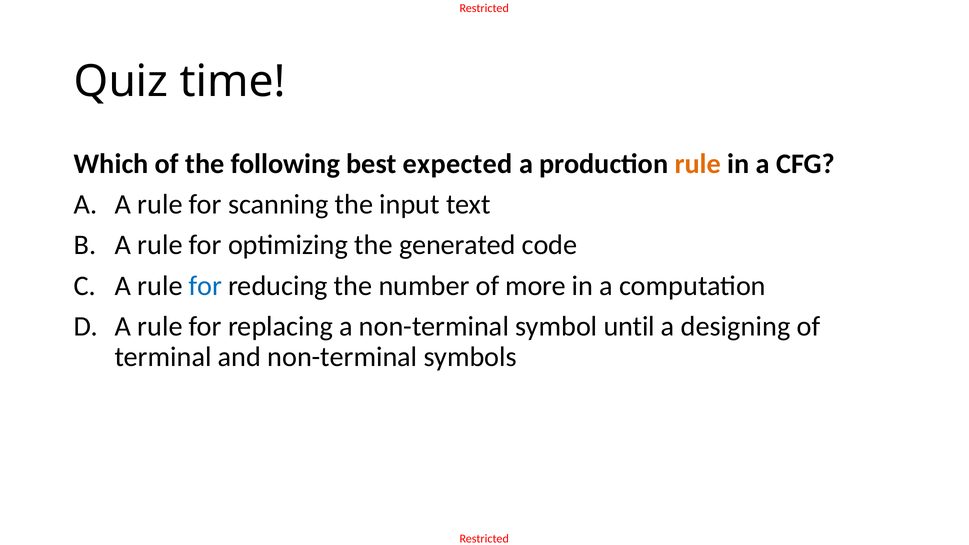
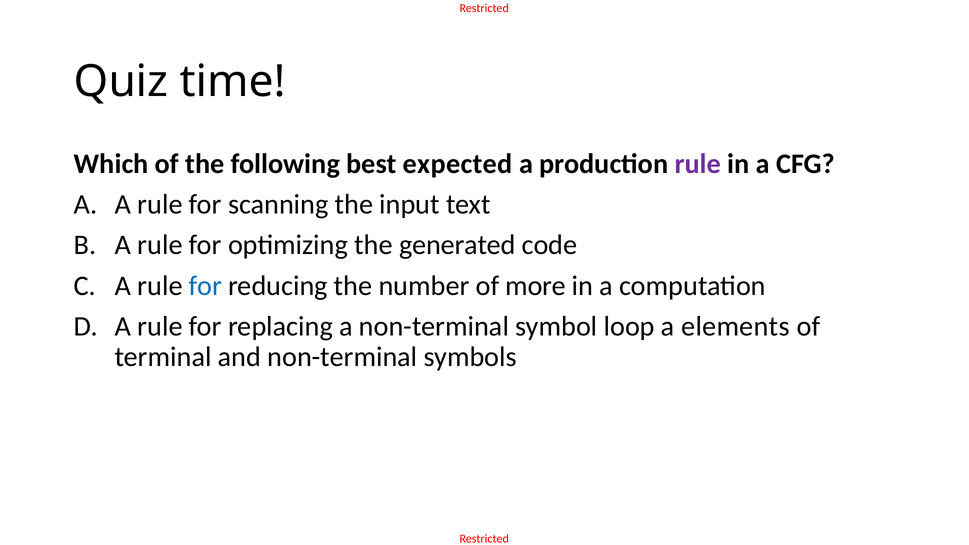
rule colour: orange -> purple (698, 164)
until: until -> loop (629, 326)
designing: designing -> elements (735, 326)
